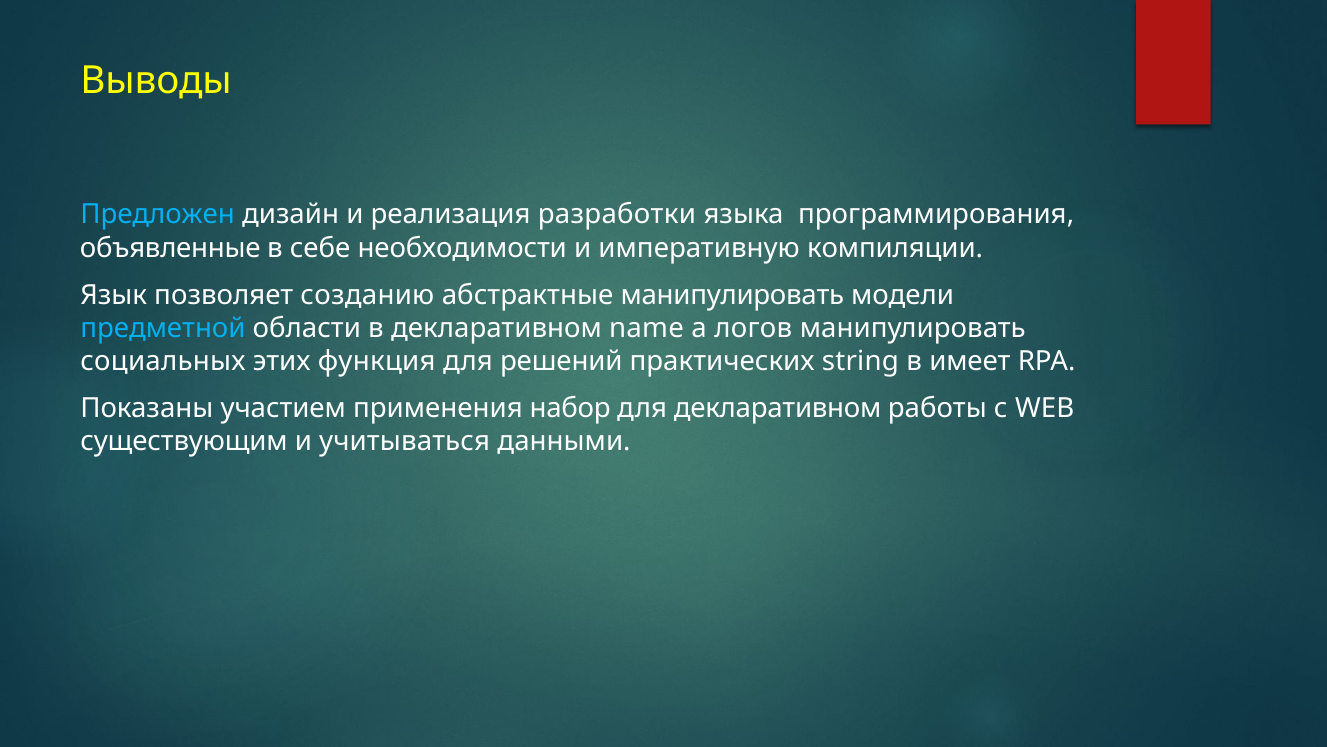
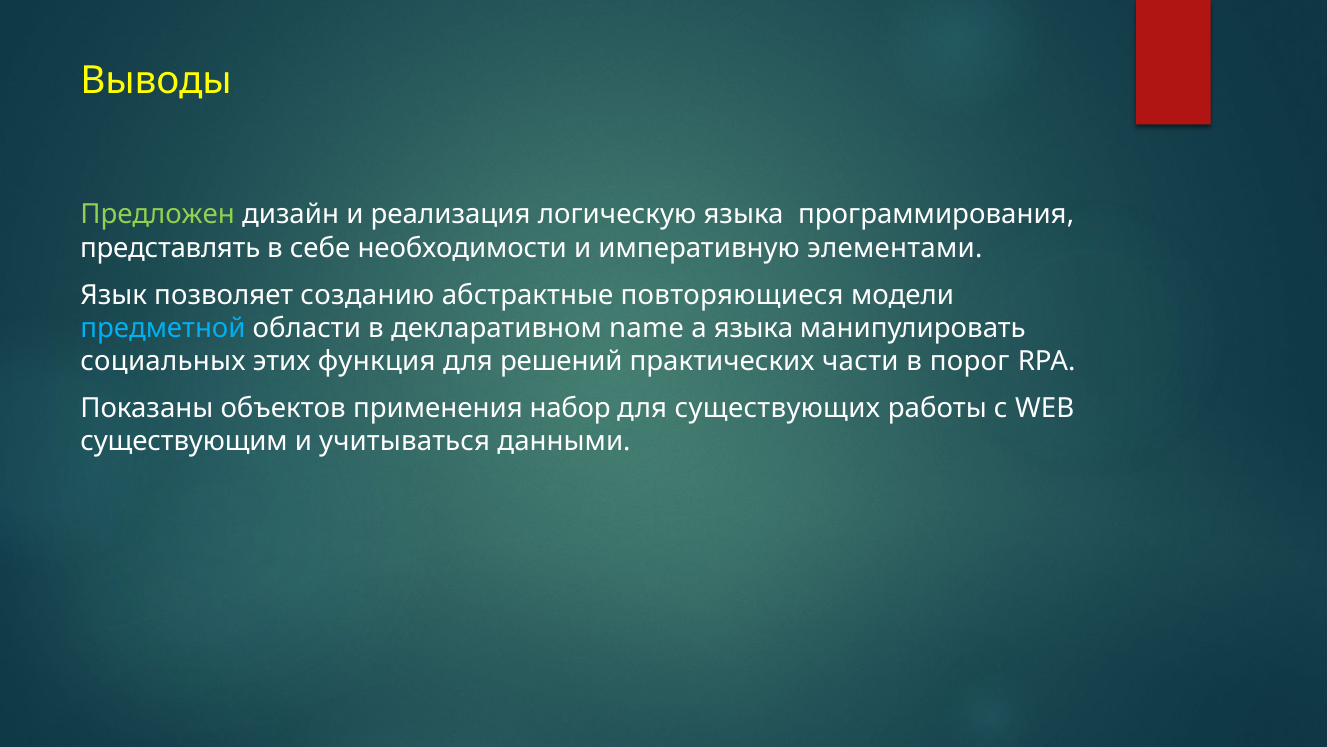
Предложен colour: light blue -> light green (158, 215)
разработки: разработки -> логическую (617, 215)
объявленные: объявленные -> представлять (170, 248)
компиляции: компиляции -> элементами (895, 248)
абстрактные манипулировать: манипулировать -> повторяющиеся (732, 295)
а логов: логов -> языка (754, 328)
string: string -> части (860, 361)
имеет: имеет -> порог (970, 361)
участием: участием -> объектов (283, 408)
для декларативном: декларативном -> существующих (777, 408)
